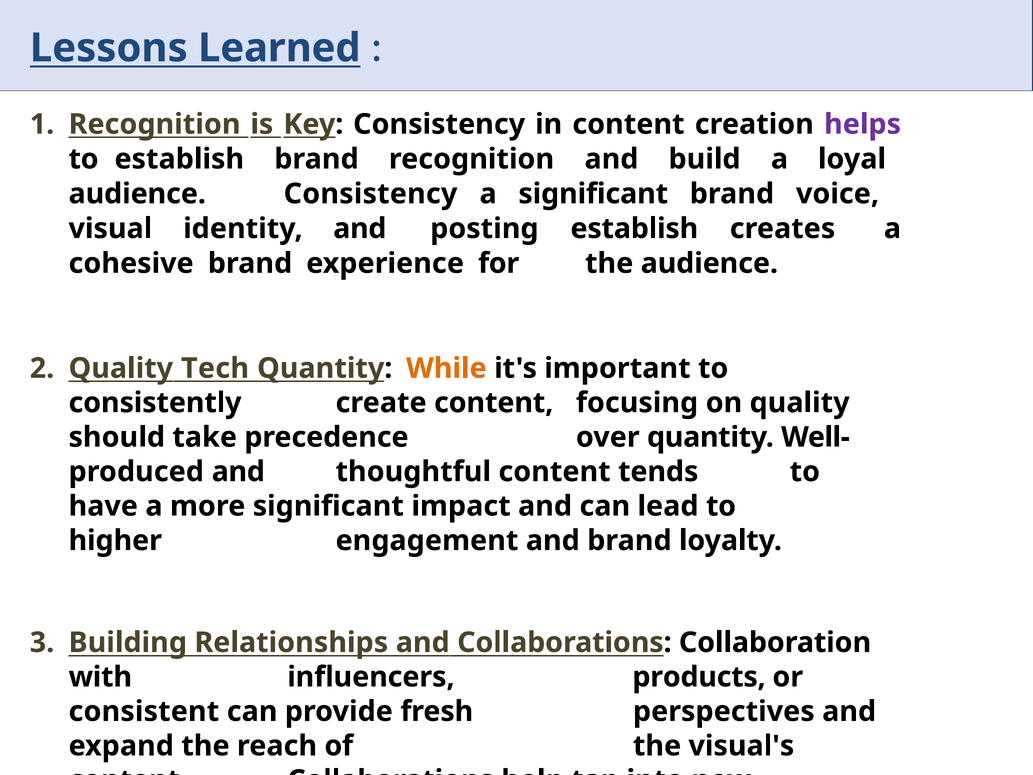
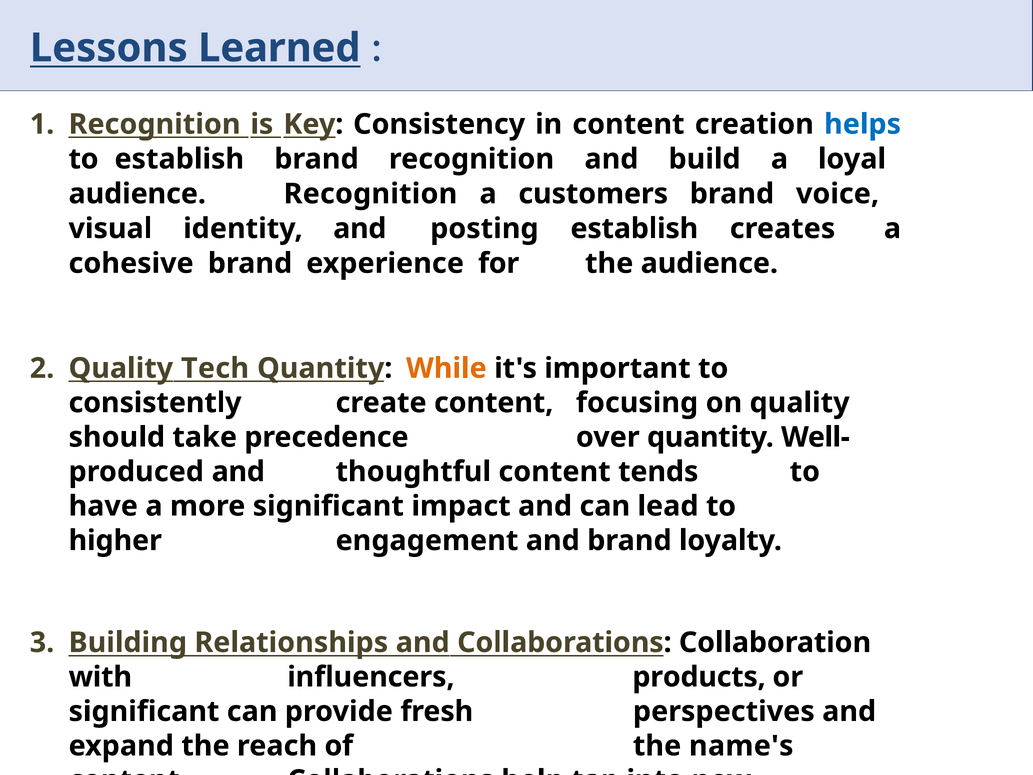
helps colour: purple -> blue (863, 124)
audience Consistency: Consistency -> Recognition (370, 194)
a significant: significant -> customers (593, 194)
consistent: consistent -> significant (144, 711)
visual's: visual's -> name's (741, 746)
